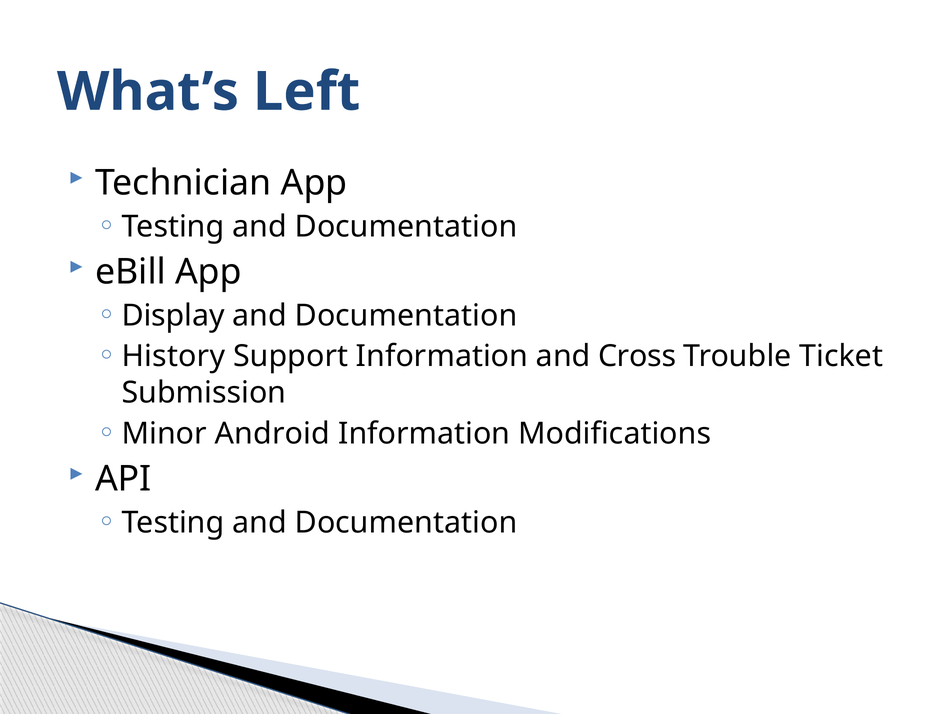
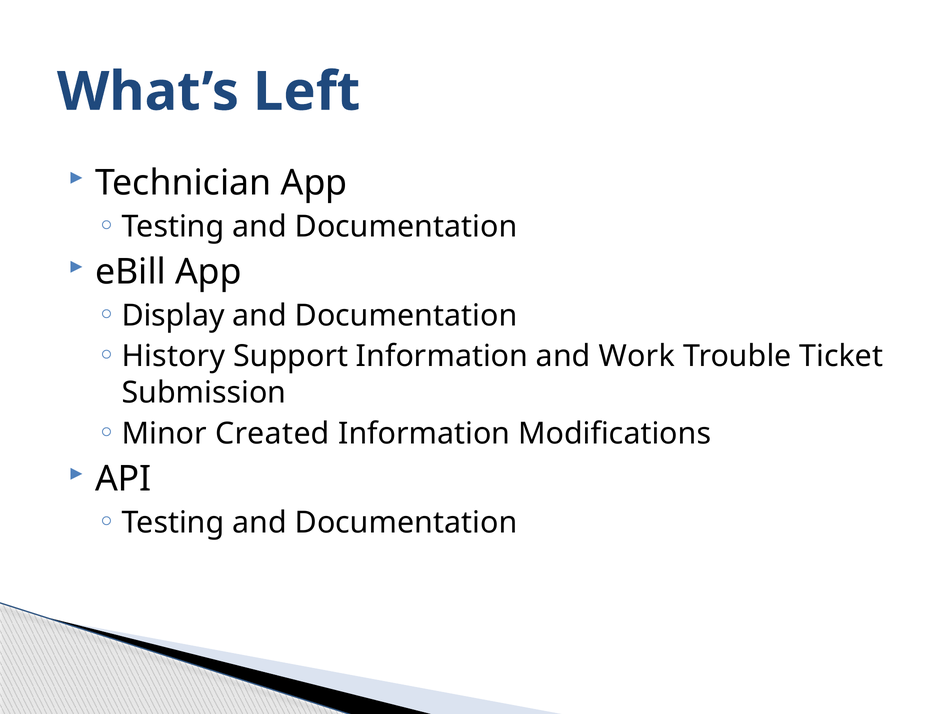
Cross: Cross -> Work (637, 356)
Android: Android -> Created (272, 434)
